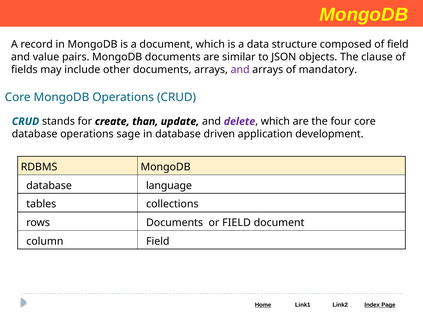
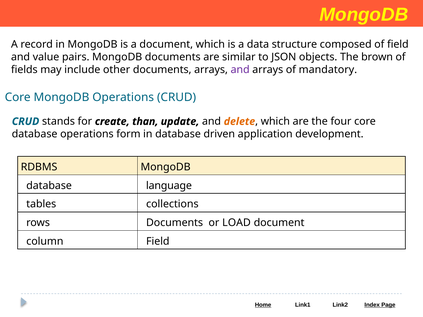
clause: clause -> brown (377, 57)
delete colour: purple -> orange (239, 122)
sage: sage -> form (128, 134)
or FIELD: FIELD -> LOAD (236, 223)
